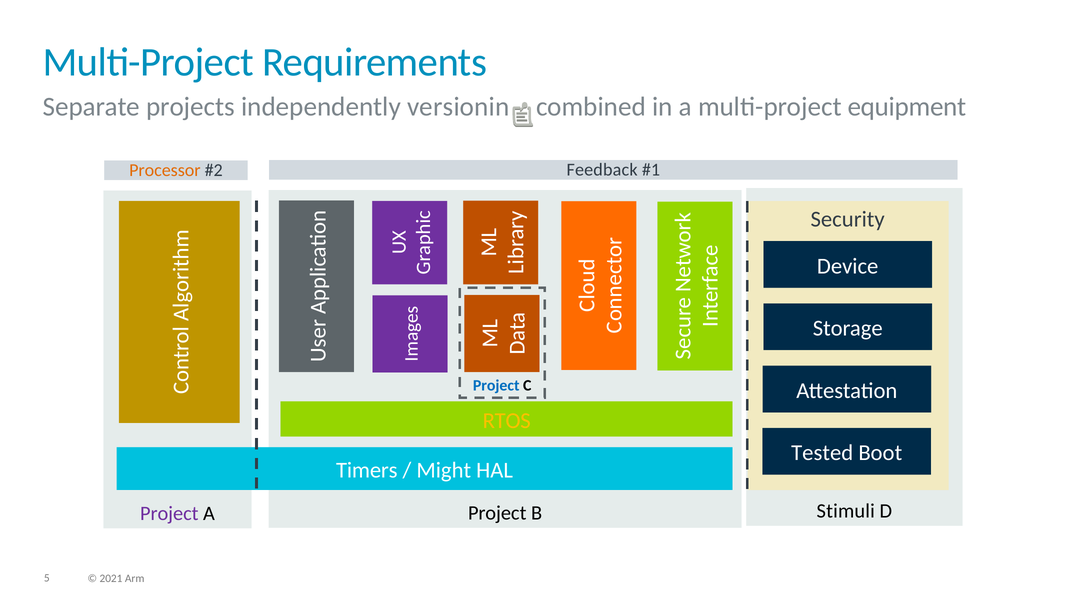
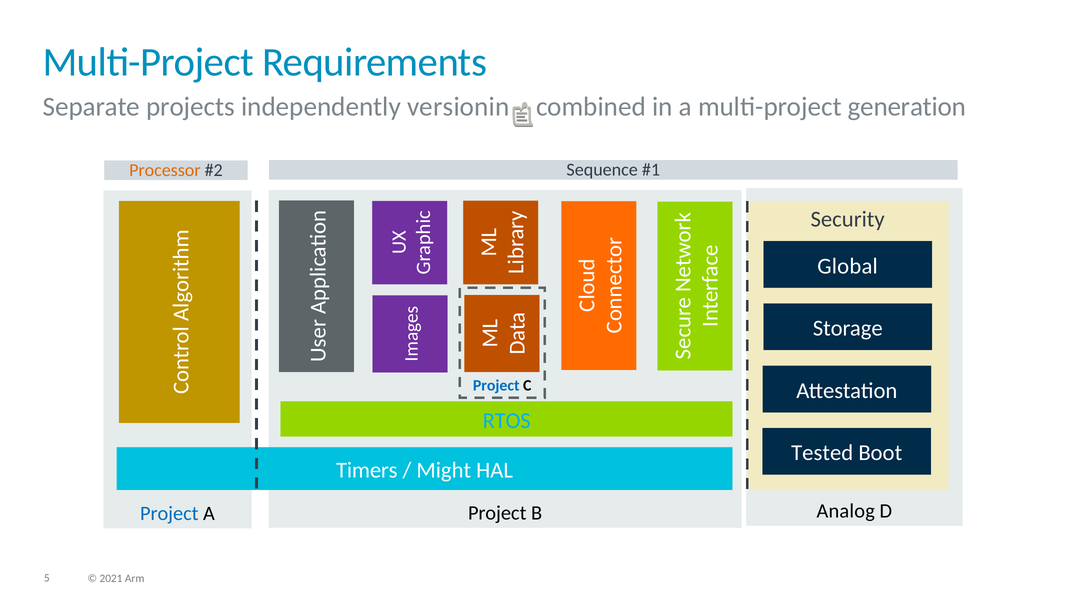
equipment: equipment -> generation (907, 107)
Feedback: Feedback -> Sequence (602, 170)
Device: Device -> Global (848, 266)
RTOS colour: yellow -> light blue (507, 420)
Stimuli: Stimuli -> Analog (846, 511)
Project colour: purple -> blue (169, 513)
